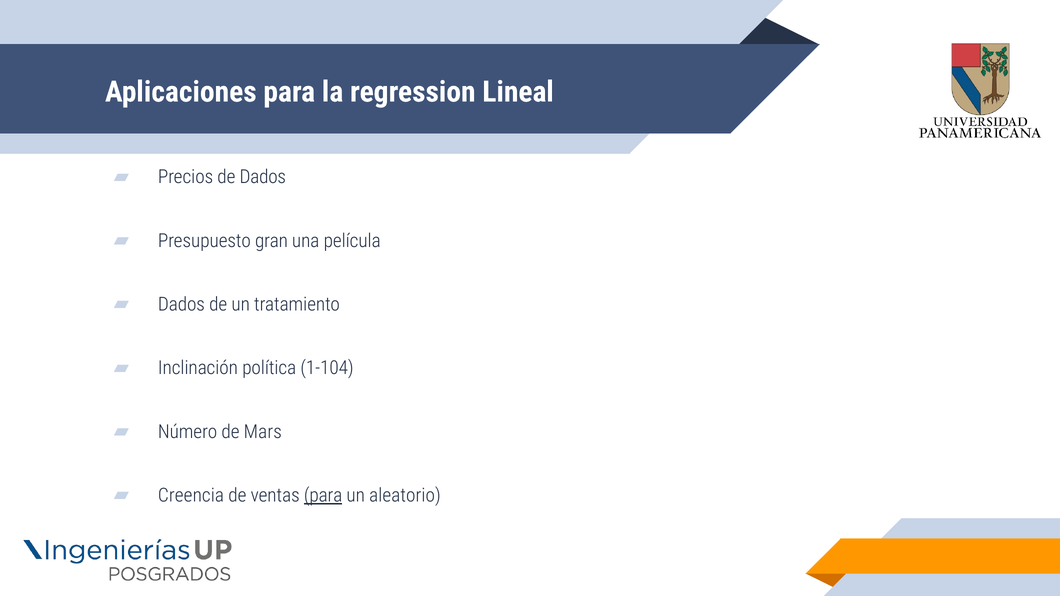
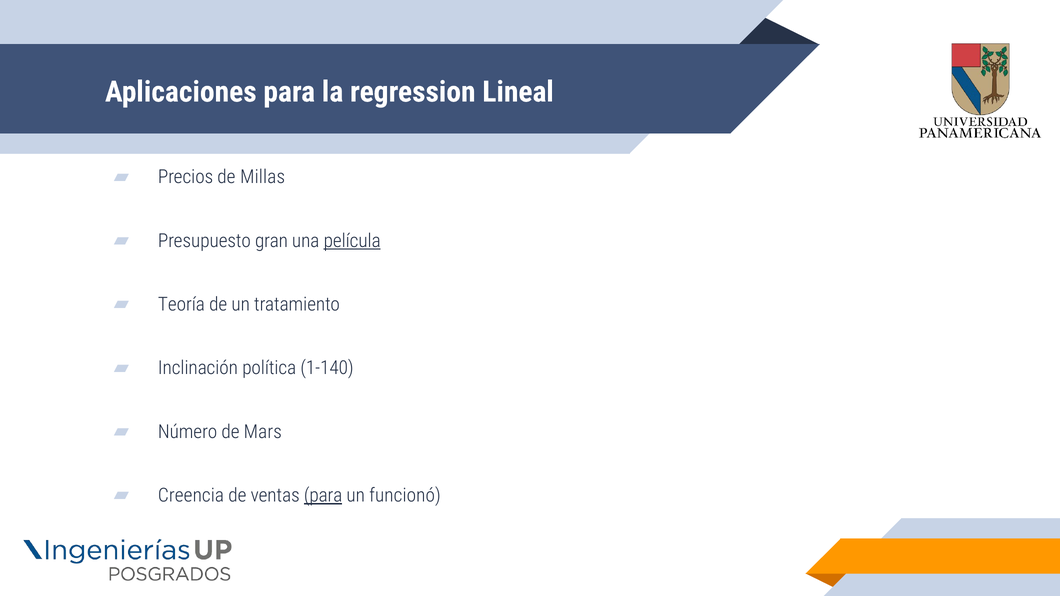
de Dados: Dados -> Millas (263, 177)
película underline: none -> present (352, 241)
Dados: Dados -> Teoría (181, 305)
1-104: 1-104 -> 1-140 (327, 368)
aleatorio: aleatorio -> funcionó (405, 496)
